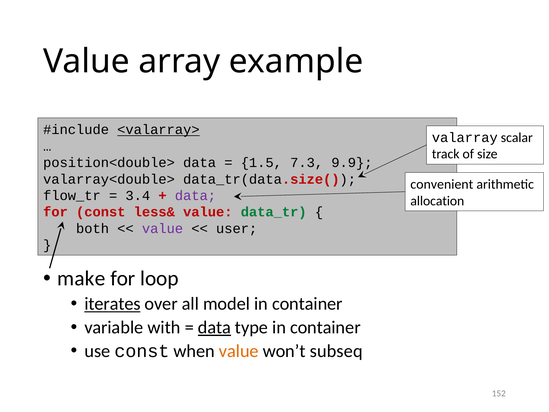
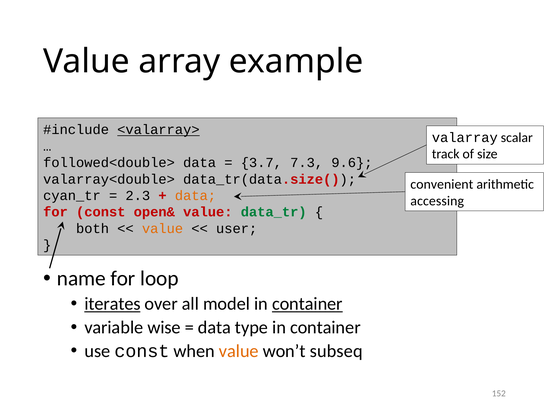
position<double>: position<double> -> followed<double> (109, 163)
1.5: 1.5 -> 3.7 (261, 163)
9.9: 9.9 -> 9.6 (352, 163)
flow_tr: flow_tr -> cyan_tr (72, 196)
3.4: 3.4 -> 2.3 (138, 196)
data colour: purple -> orange (195, 196)
allocation: allocation -> accessing (437, 201)
less&: less& -> open& (154, 212)
value colour: purple -> orange (163, 228)
make: make -> name (81, 278)
container underline: none -> present (307, 304)
with: with -> wise (164, 327)
data underline: present -> none (214, 327)
